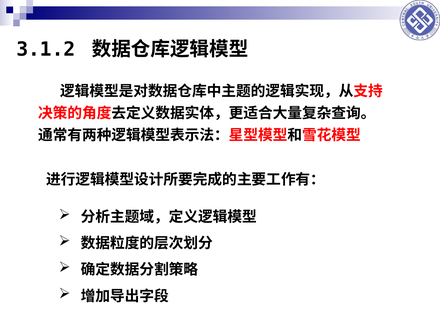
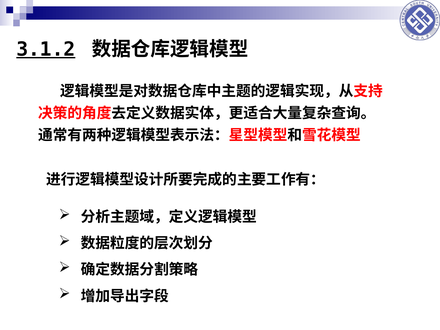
3.1.2 underline: none -> present (46, 49)
